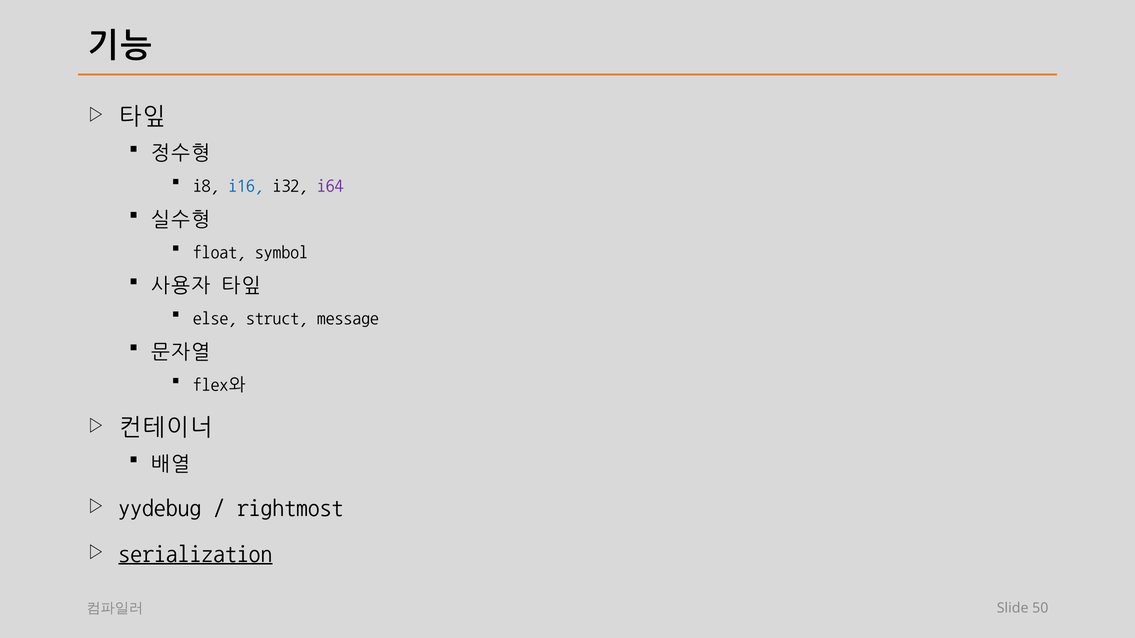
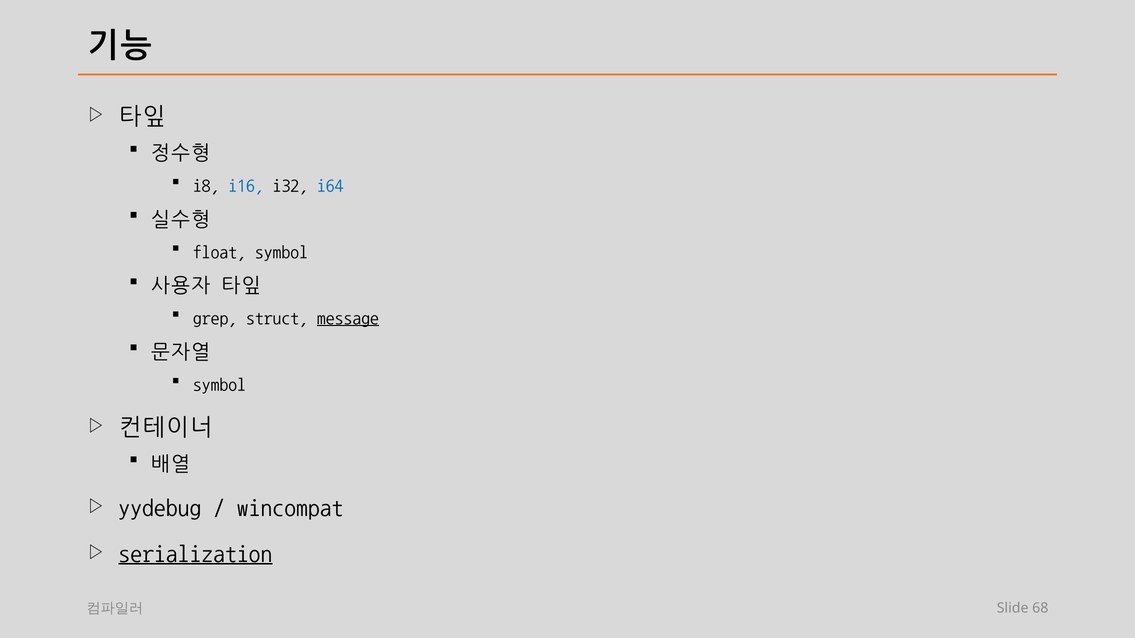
i64 colour: purple -> blue (330, 186)
else: else -> grep (215, 318)
message underline: none -> present (348, 318)
flex와: flex와 -> symbol (219, 385)
rightmost: rightmost -> wincompat (290, 508)
50: 50 -> 68 (1040, 609)
